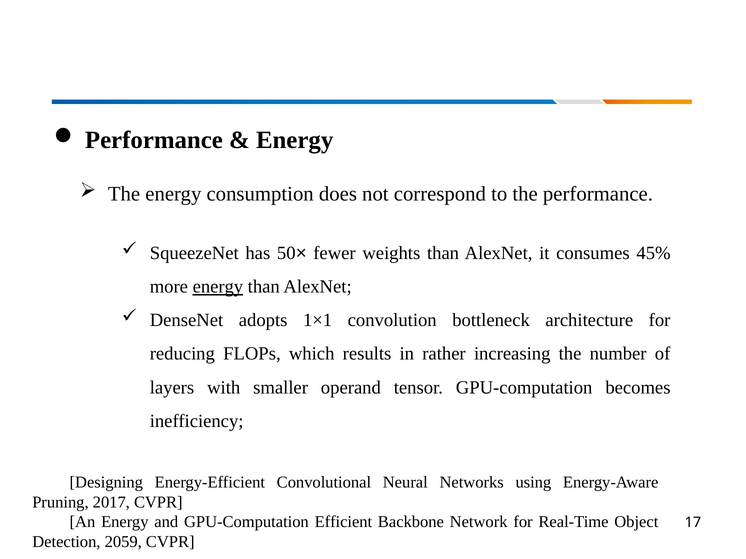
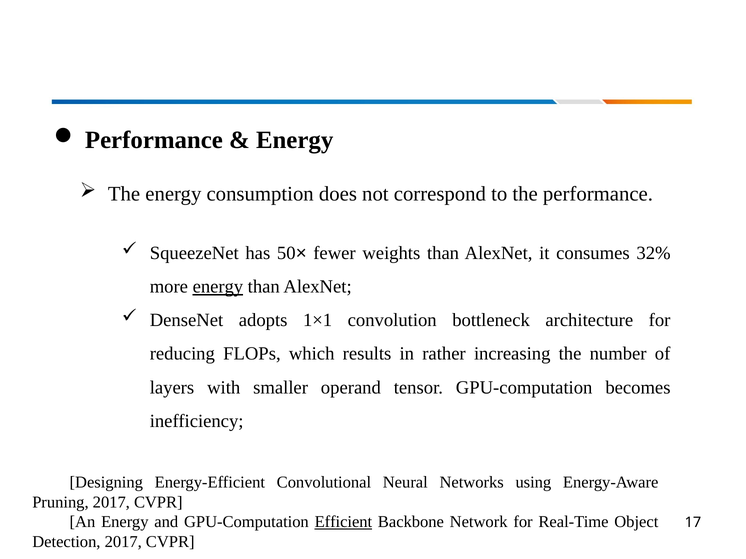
45%: 45% -> 32% (654, 253)
Efficient underline: none -> present (343, 522)
Detection 2059: 2059 -> 2017 (123, 542)
